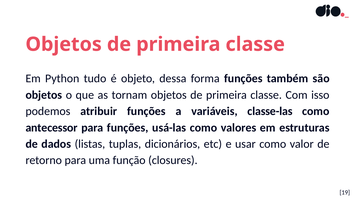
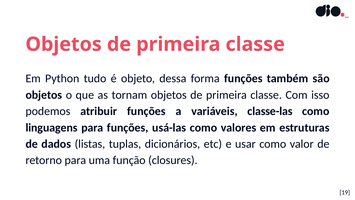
antecessor: antecessor -> linguagens (52, 127)
